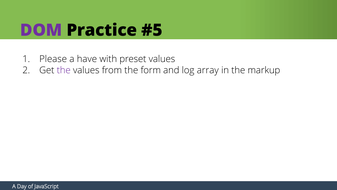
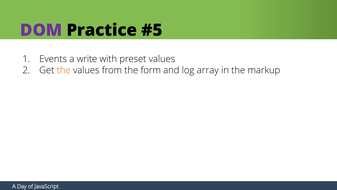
Please: Please -> Events (53, 59)
have: have -> write (87, 59)
the colour: purple -> orange (64, 70)
